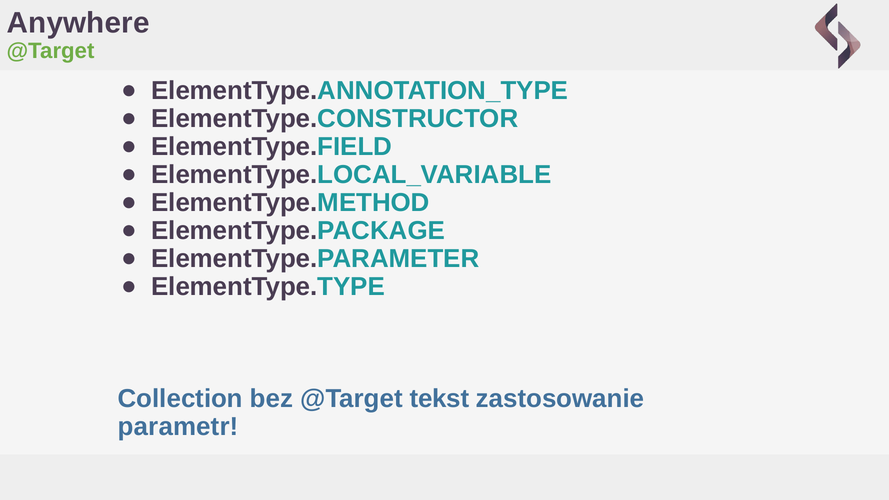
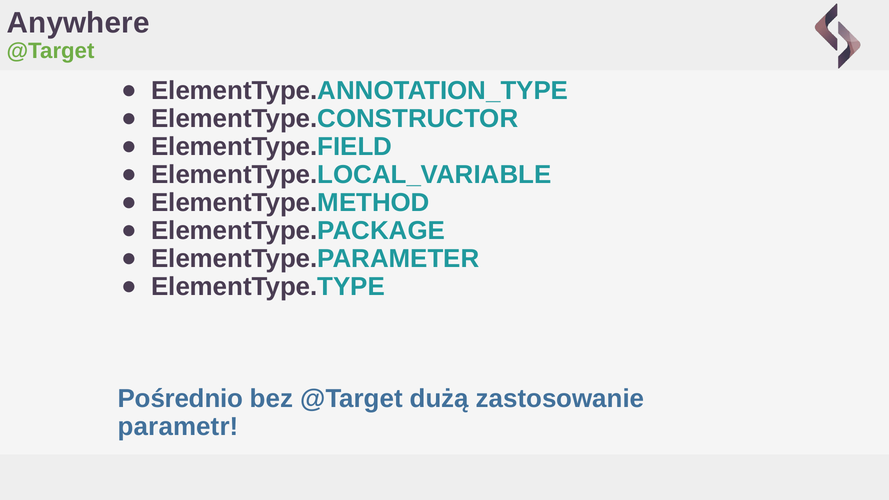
Collection: Collection -> Pośrednio (180, 399)
tekst: tekst -> dużą (439, 399)
